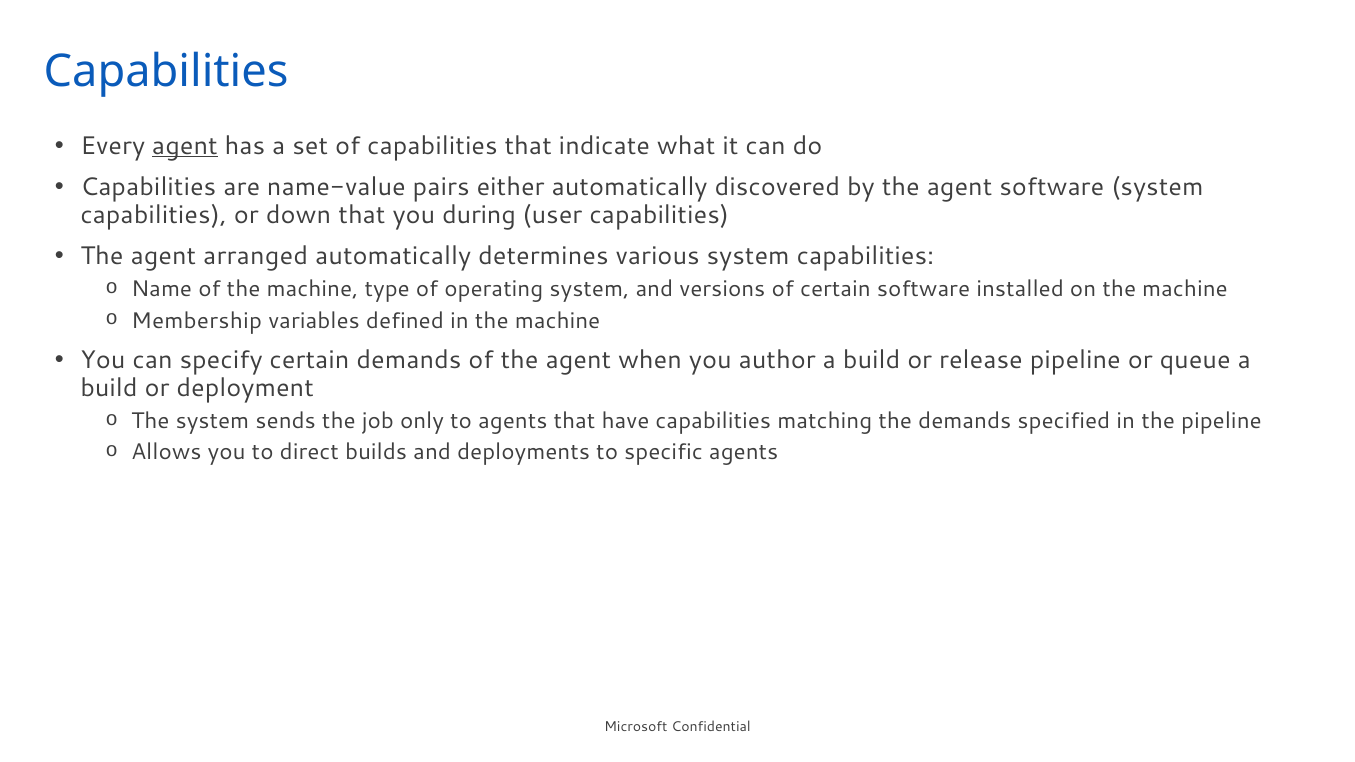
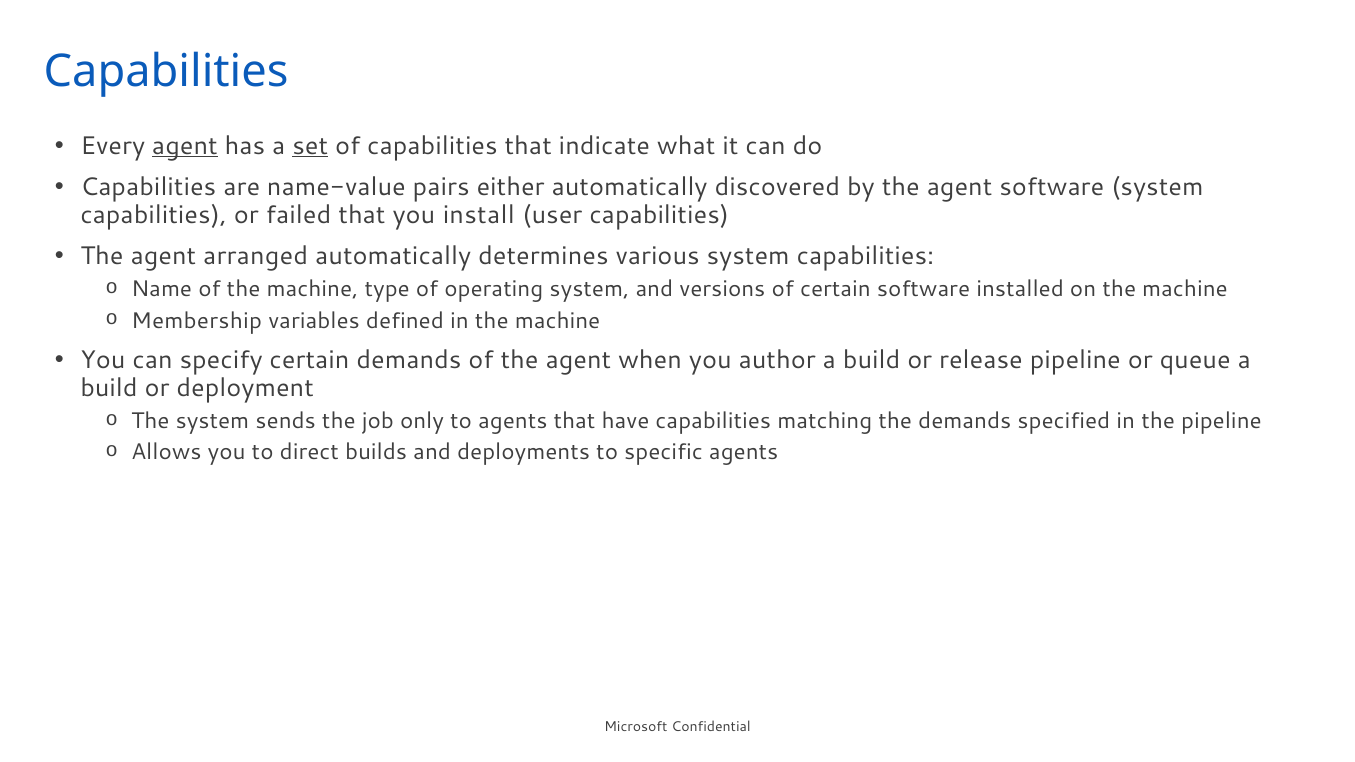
set underline: none -> present (310, 146)
down: down -> failed (299, 215)
during: during -> install (479, 215)
